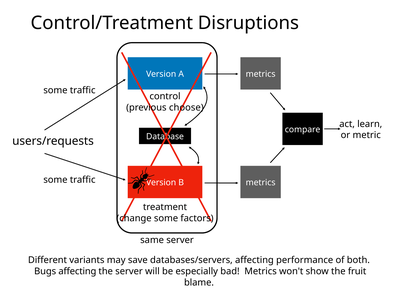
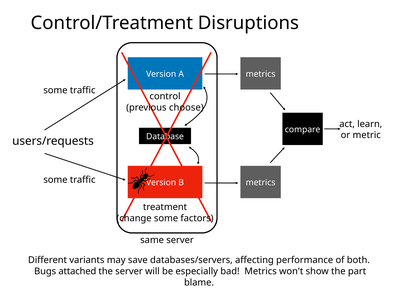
Bugs affecting: affecting -> attached (77, 271)
fruit: fruit -> part (357, 271)
